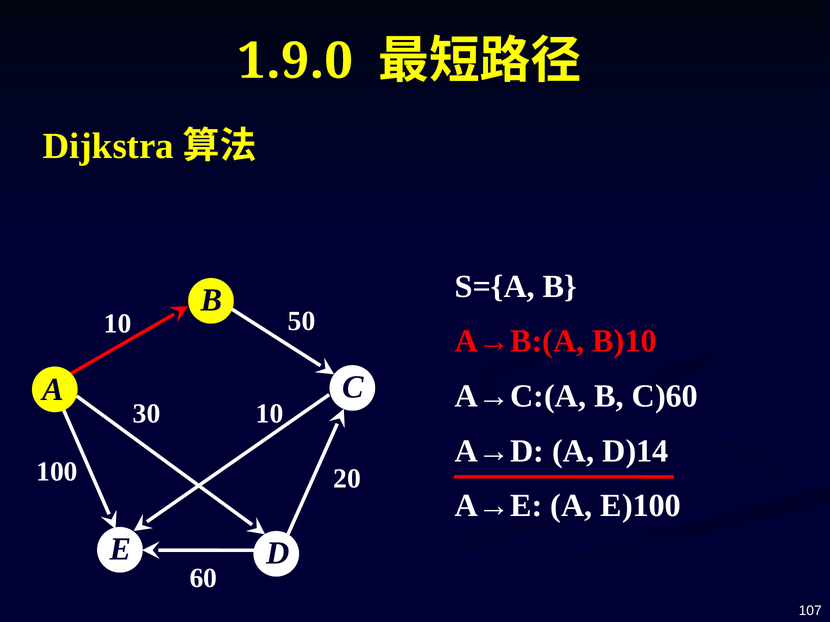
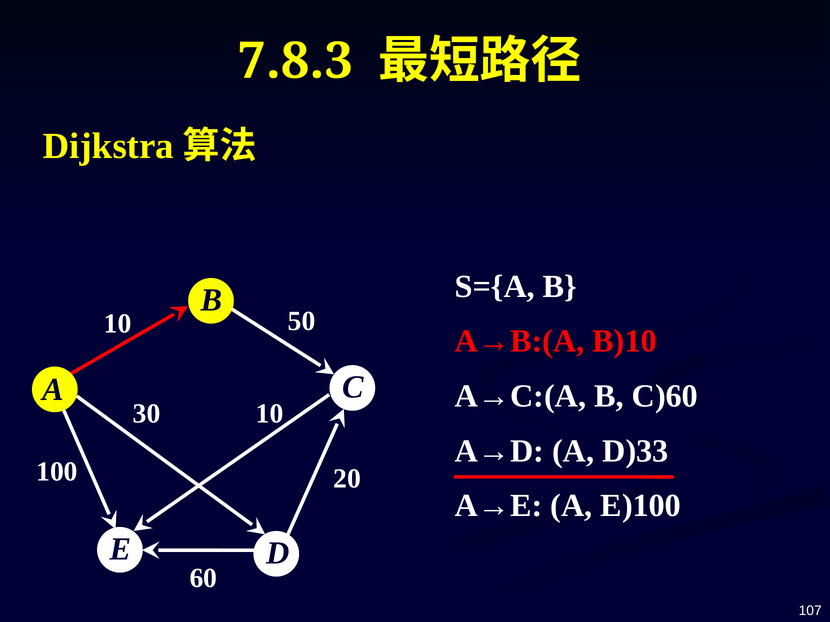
1.9.0: 1.9.0 -> 7.8.3 (295, 61)
D)14: D)14 -> D)33 (635, 451)
